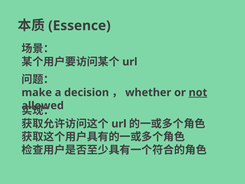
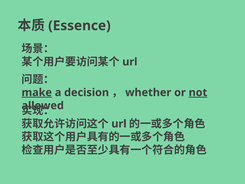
make underline: none -> present (37, 92)
